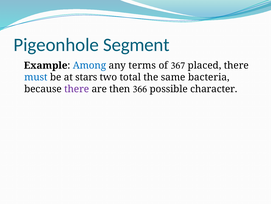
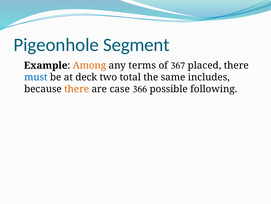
Among colour: blue -> orange (89, 65)
stars: stars -> deck (86, 77)
bacteria: bacteria -> includes (209, 77)
there colour: purple -> orange (77, 89)
then: then -> case (120, 89)
character: character -> following (214, 89)
